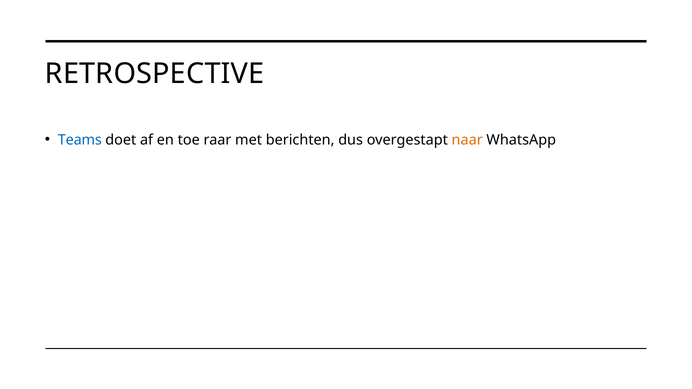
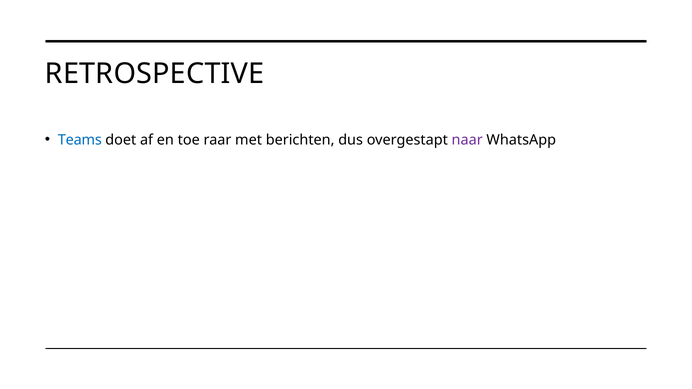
naar colour: orange -> purple (467, 140)
